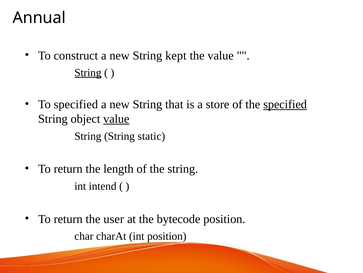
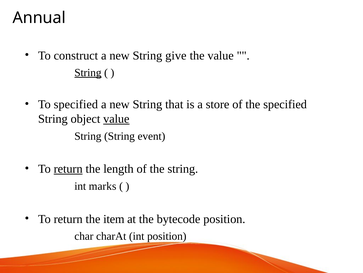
kept: kept -> give (176, 55)
specified underline: present -> none (285, 104)
static: static -> event (151, 136)
return underline: none -> present (68, 169)
intend: intend -> marks (103, 186)
user: user -> item (114, 218)
